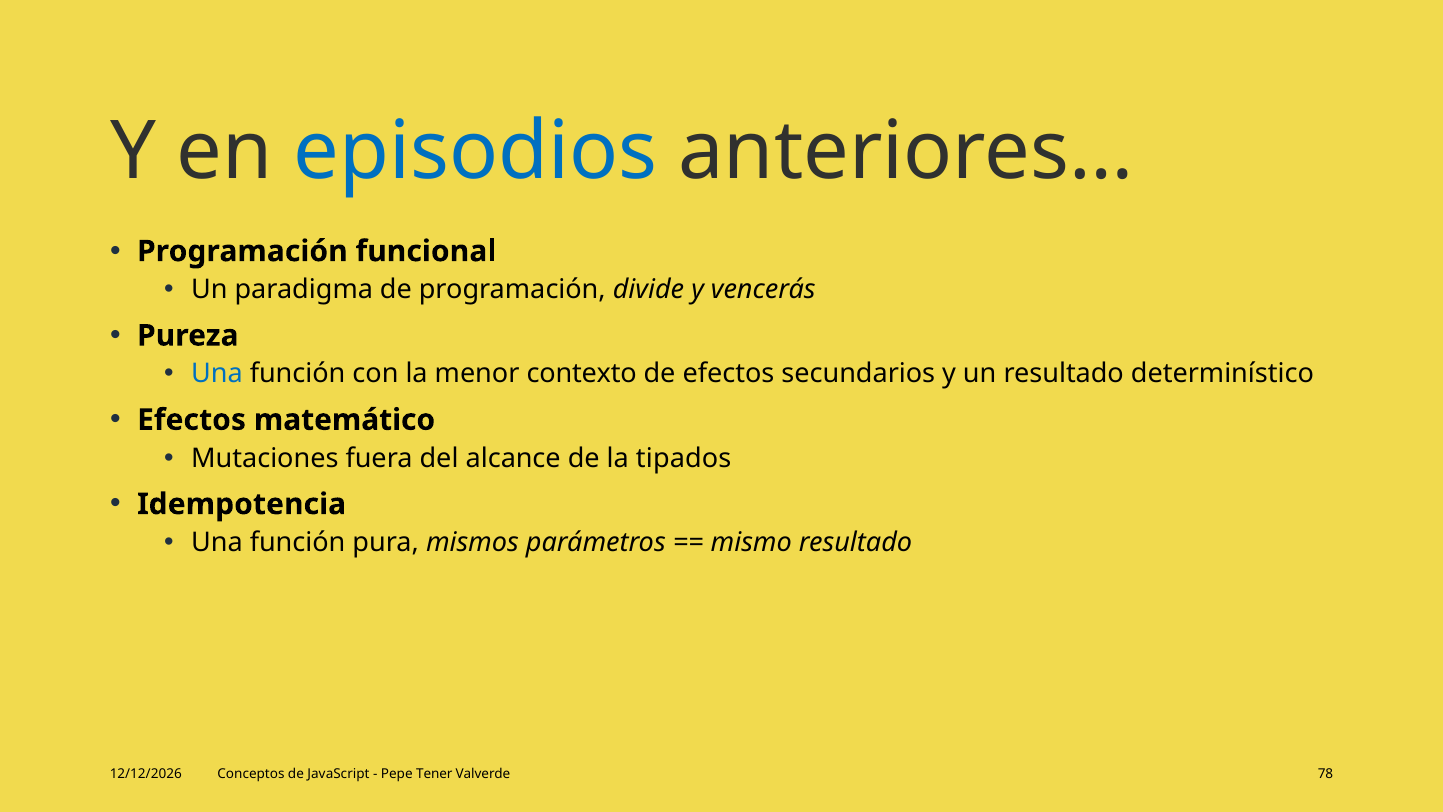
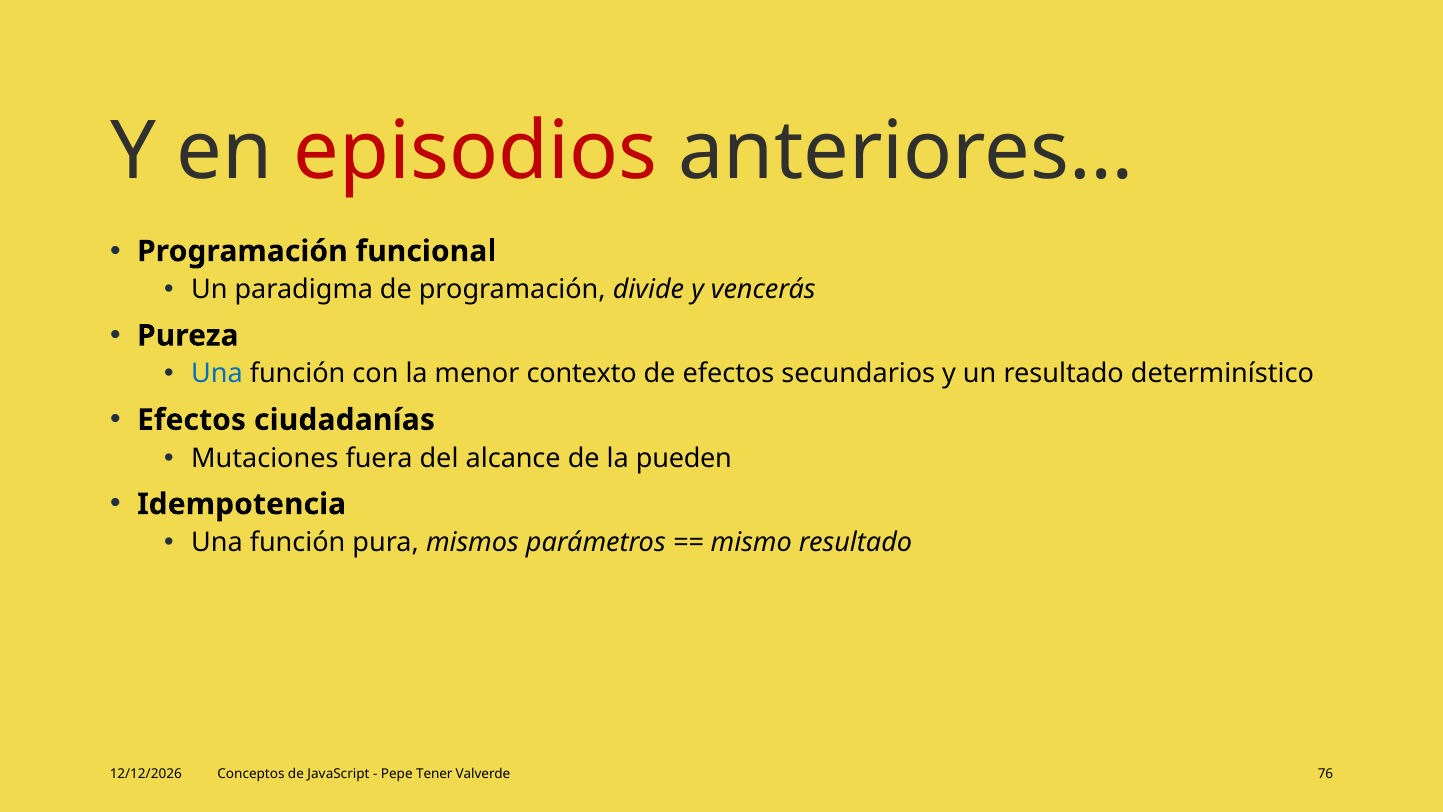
episodios colour: blue -> red (476, 152)
matemático: matemático -> ciudadanías (344, 420)
tipados: tipados -> pueden (684, 458)
78: 78 -> 76 (1325, 774)
